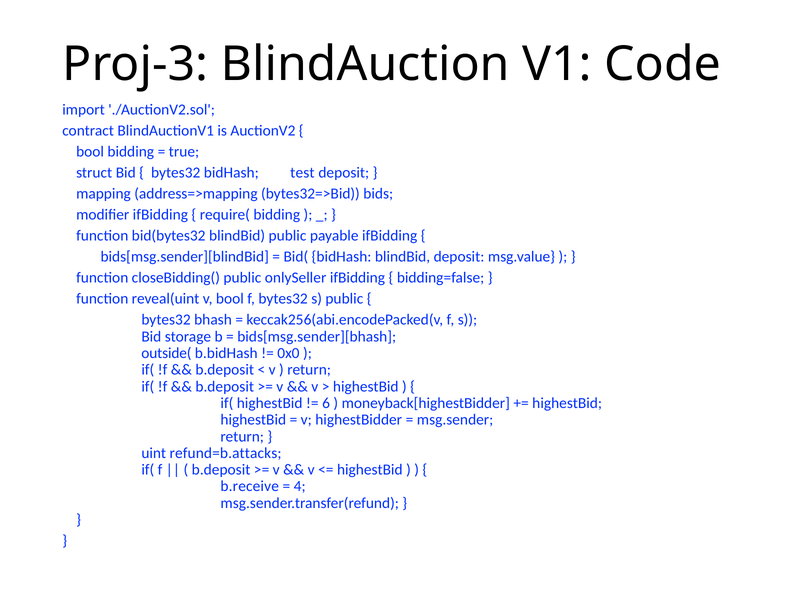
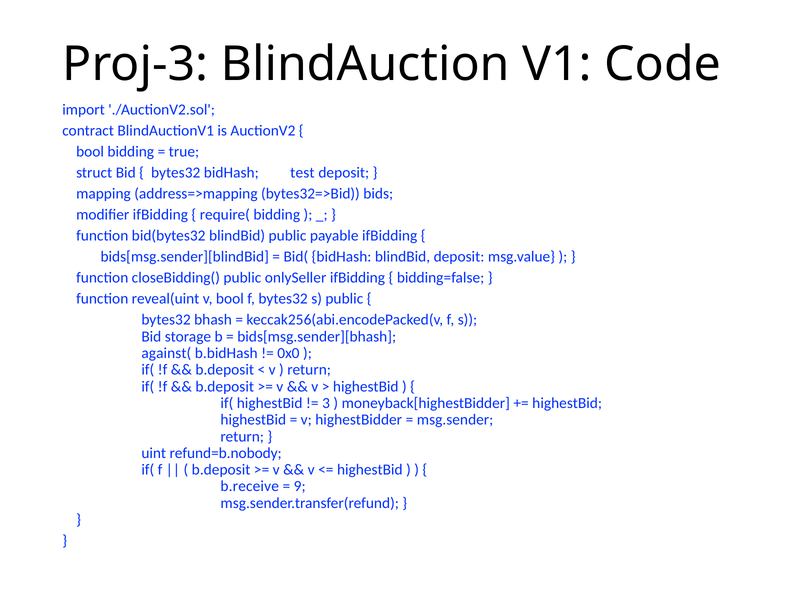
outside(: outside( -> against( (166, 353)
6: 6 -> 3 (326, 403)
refund=b.attacks: refund=b.attacks -> refund=b.nobody (226, 453)
4: 4 -> 9 (300, 487)
